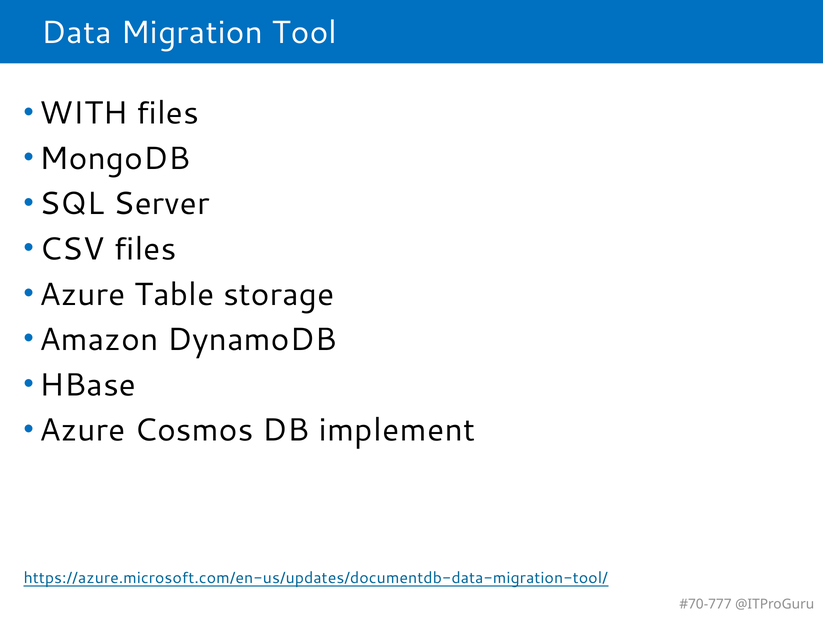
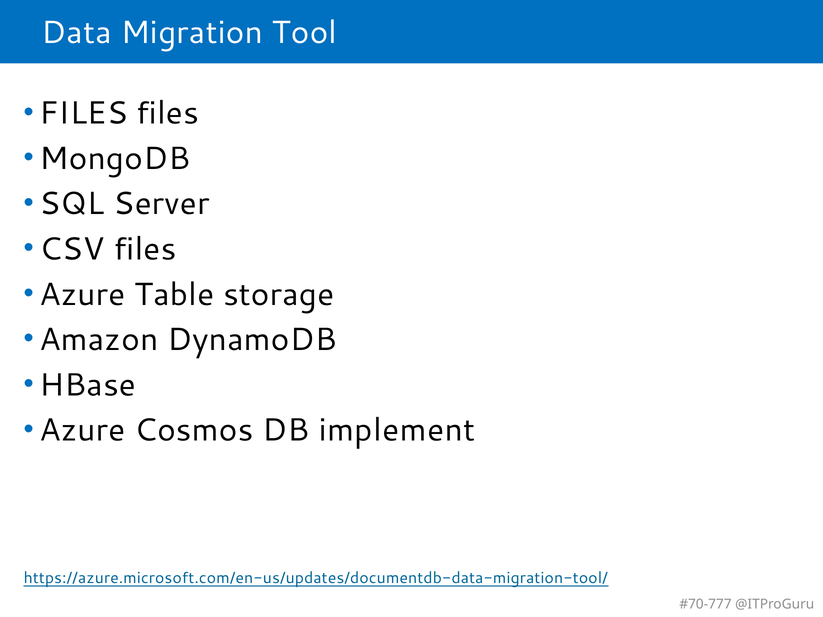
WITH: WITH -> FILES (84, 113)
